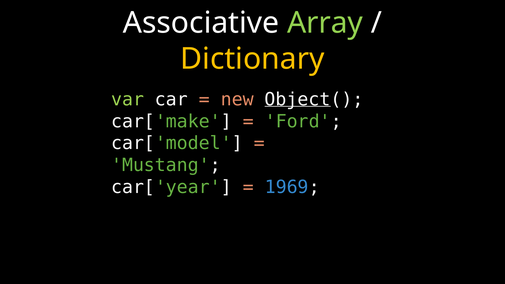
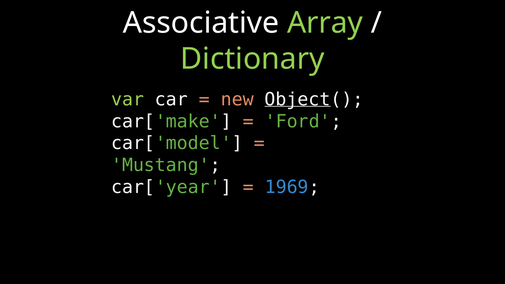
Dictionary colour: yellow -> light green (252, 59)
